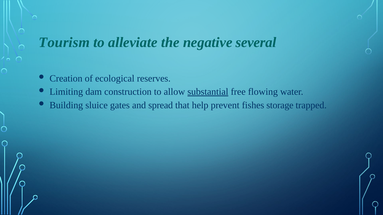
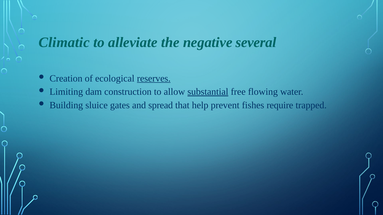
Tourism: Tourism -> Climatic (64, 43)
reserves underline: none -> present (154, 79)
storage: storage -> require (280, 105)
